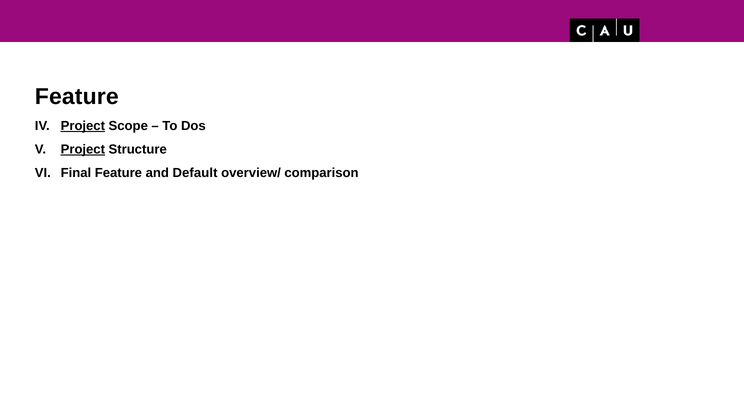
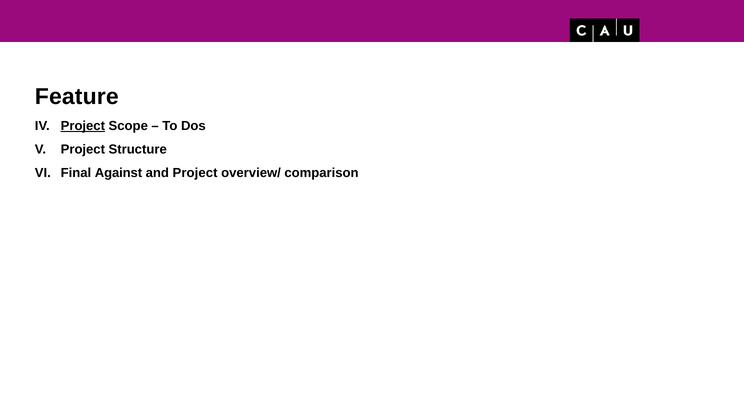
Project underline: present -> none (83, 150)
Final Feature: Feature -> Against (118, 173)
and Default: Default -> Project (195, 173)
